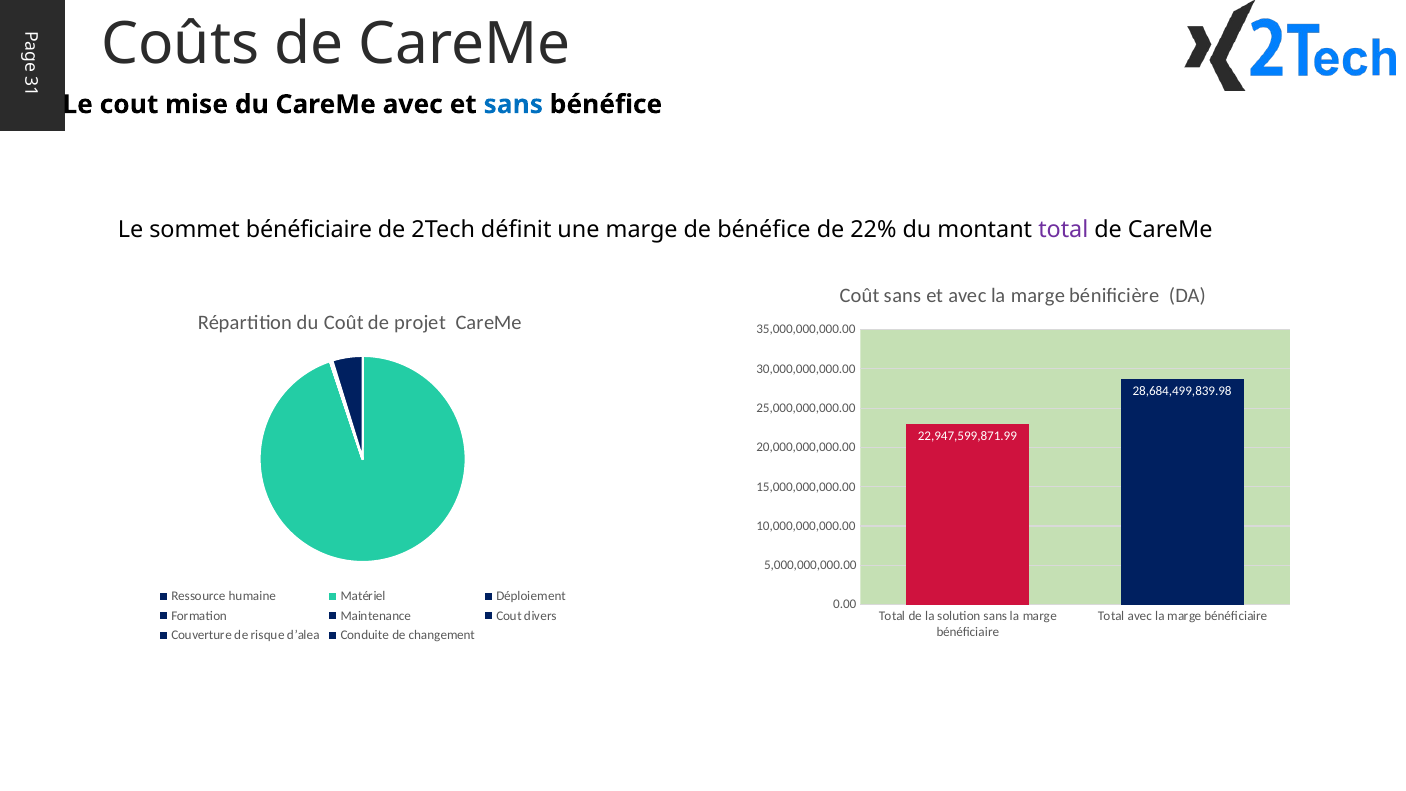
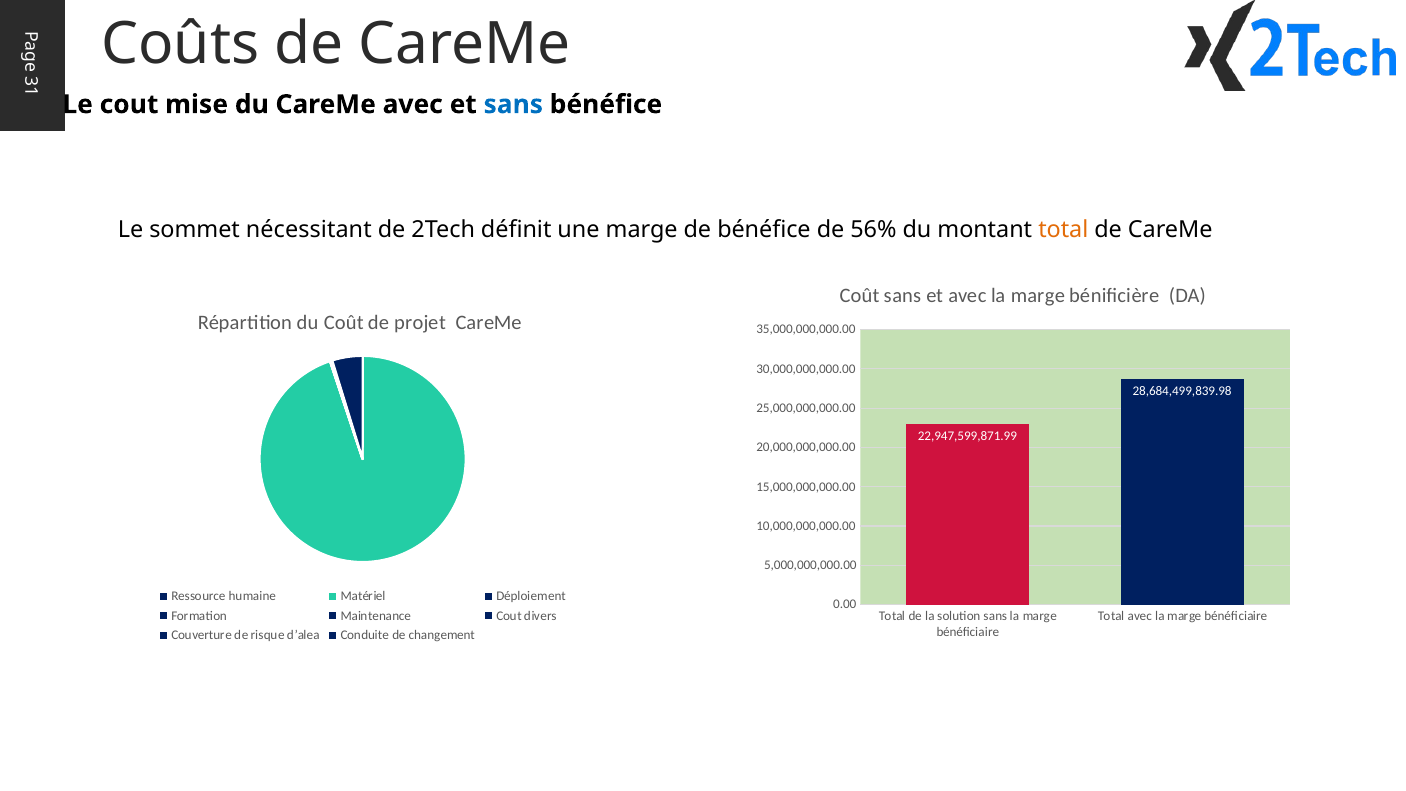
sommet bénéficiaire: bénéficiaire -> nécessitant (309, 230)
22%: 22% -> 56% (873, 230)
total colour: purple -> orange (1063, 230)
